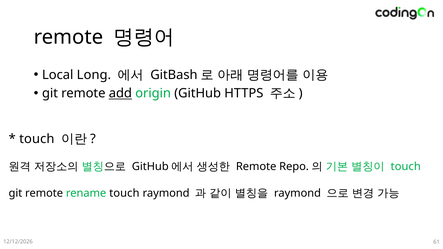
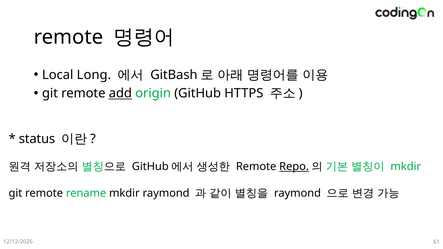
touch: touch -> status (37, 139)
Repo underline: none -> present (294, 167)
touch: touch -> mkdir (406, 167)
rename touch: touch -> mkdir (124, 193)
